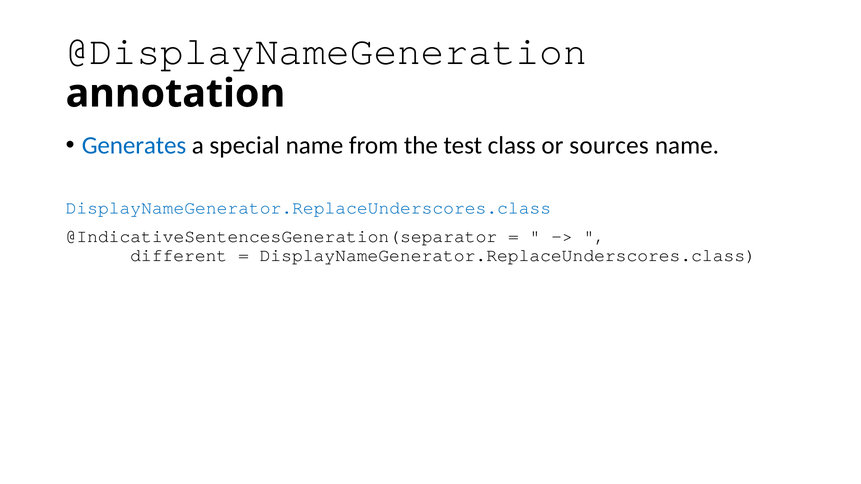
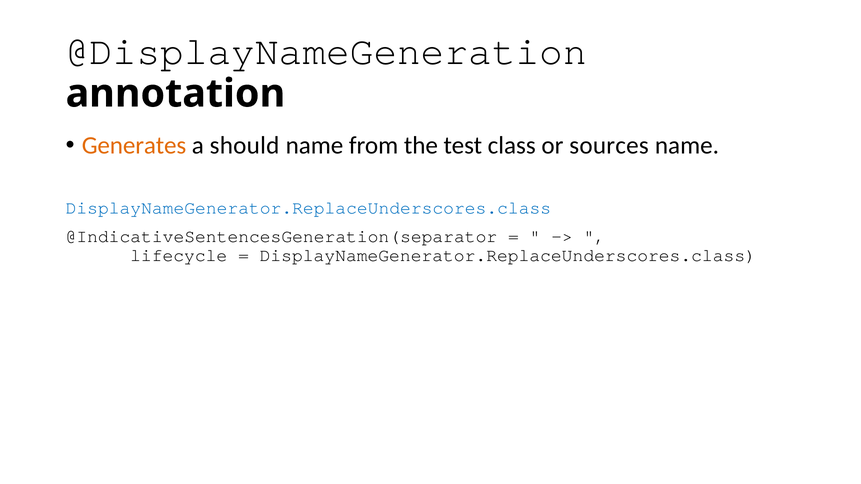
Generates colour: blue -> orange (134, 146)
special: special -> should (245, 146)
different: different -> lifecycle (179, 256)
